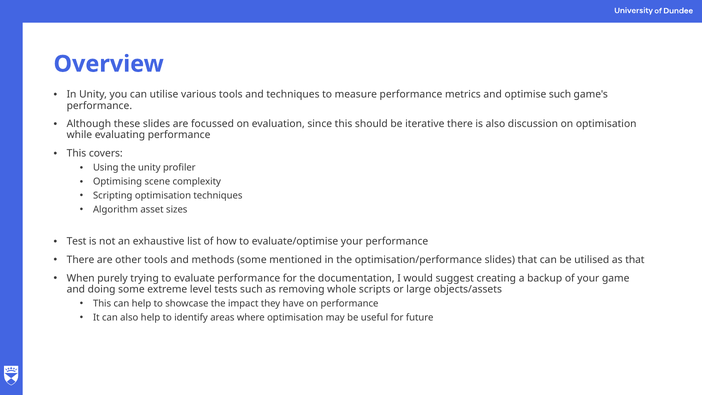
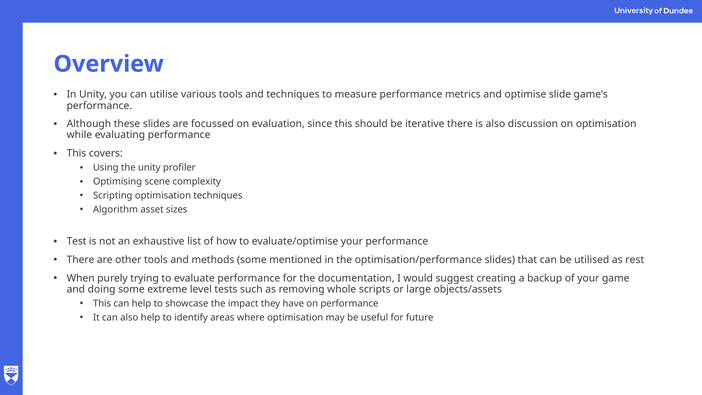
optimise such: such -> slide (560, 95)
as that: that -> rest (635, 260)
